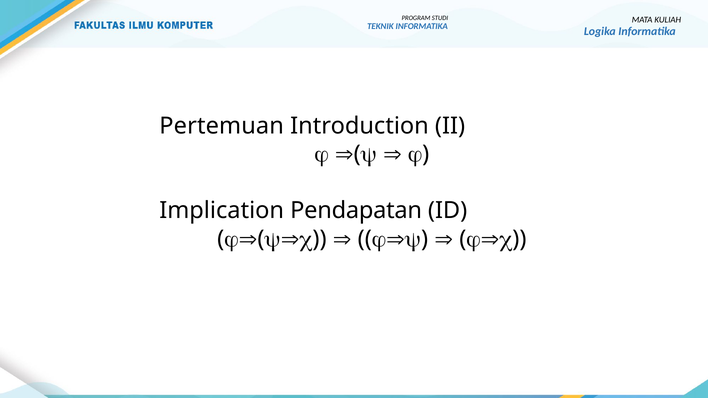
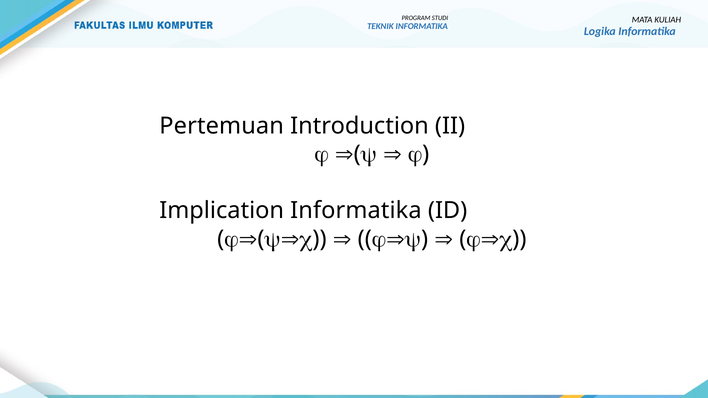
Implication Pendapatan: Pendapatan -> Informatika (356, 211)
